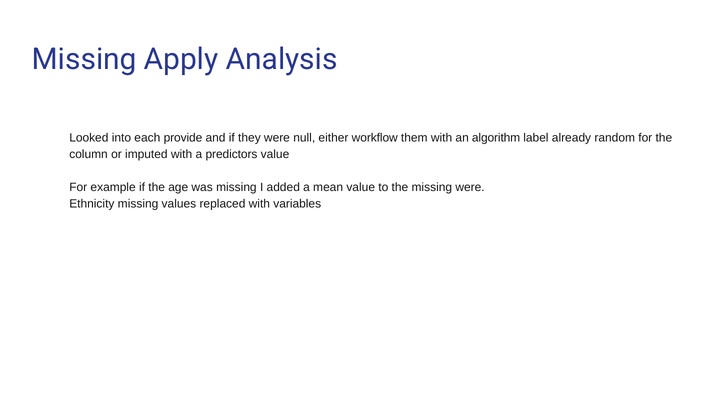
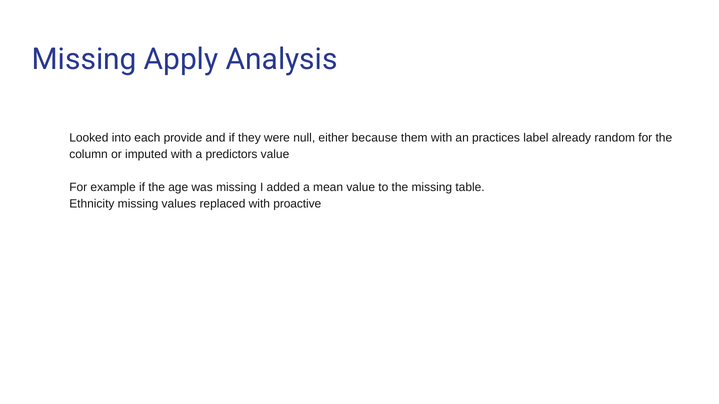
workflow: workflow -> because (375, 138)
algorithm: algorithm -> practices (496, 138)
missing were: were -> table (470, 187)
variables: variables -> proactive (297, 204)
